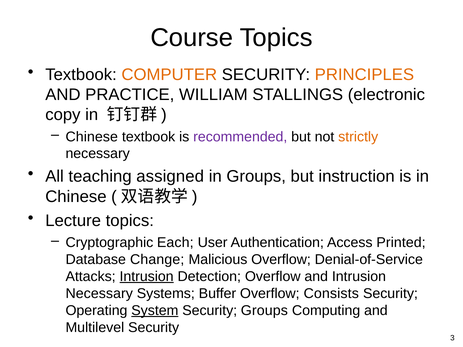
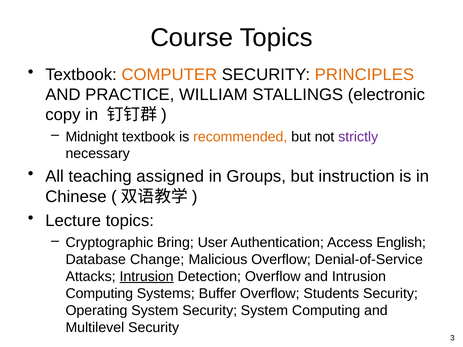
Chinese: Chinese -> Midnight (92, 137)
recommended colour: purple -> orange (240, 137)
strictly colour: orange -> purple (358, 137)
Each: Each -> Bring (175, 243)
Printed: Printed -> English (401, 243)
Necessary: Necessary -> Computing (99, 294)
Consists: Consists -> Students (331, 294)
System underline: present -> none (155, 311)
Security Groups: Groups -> System (264, 311)
